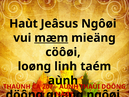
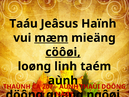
Haùt: Haùt -> Taáu (24, 24)
Jeâsus Ngôøi: Ngôøi -> Haïnh (99, 24)
cöôøi underline: none -> present (63, 52)
